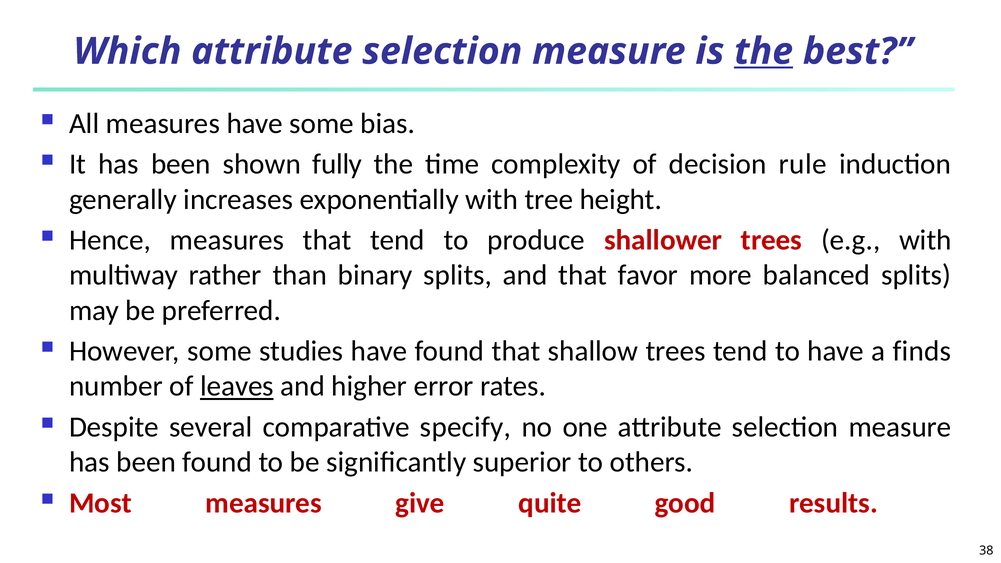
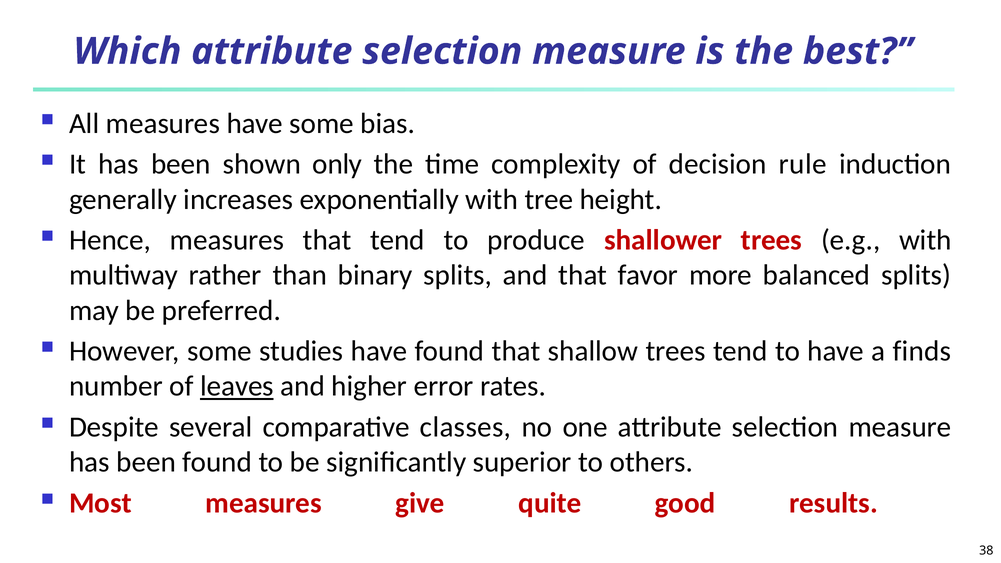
the underline: present -> none (764, 51)
fully: fully -> only (337, 164)
specify: specify -> classes (465, 427)
